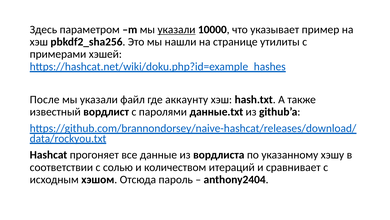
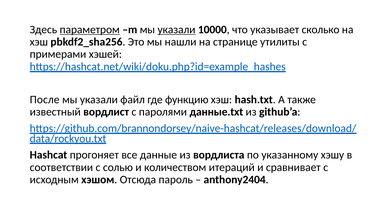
параметром underline: none -> present (90, 30)
пример: пример -> сколько (321, 30)
аккаунту: аккаунту -> функцию (187, 99)
